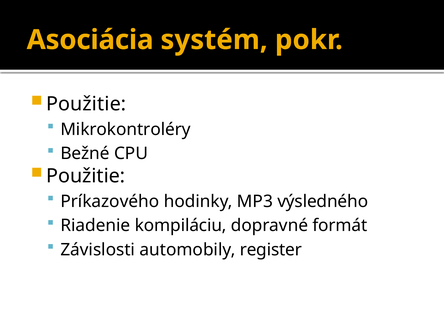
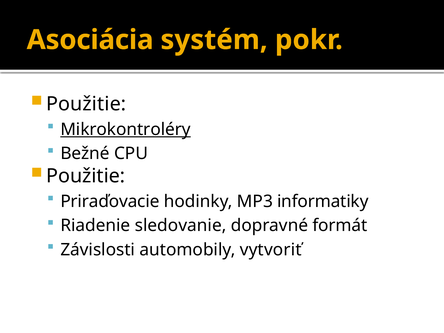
Mikrokontroléry underline: none -> present (126, 129)
Príkazového: Príkazového -> Priraďovacie (110, 201)
výsledného: výsledného -> informatiky (323, 201)
kompiláciu: kompiláciu -> sledovanie (181, 226)
register: register -> vytvoriť (271, 250)
